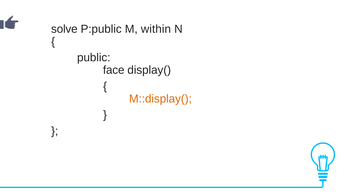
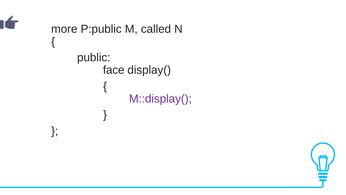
solve: solve -> more (64, 29)
within: within -> called (156, 29)
M::display( colour: orange -> purple (160, 99)
